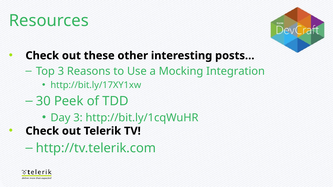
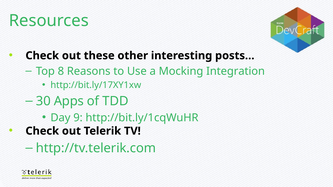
Top 3: 3 -> 8 (61, 71)
Peek: Peek -> Apps (69, 101)
Day 3: 3 -> 9 (78, 118)
